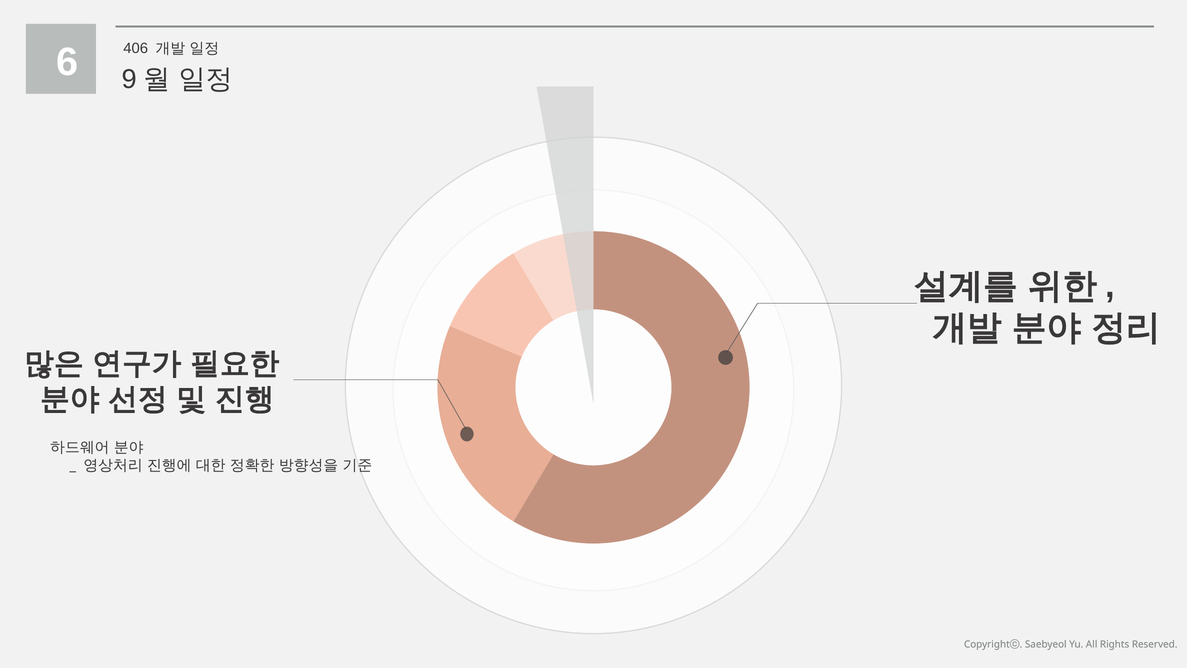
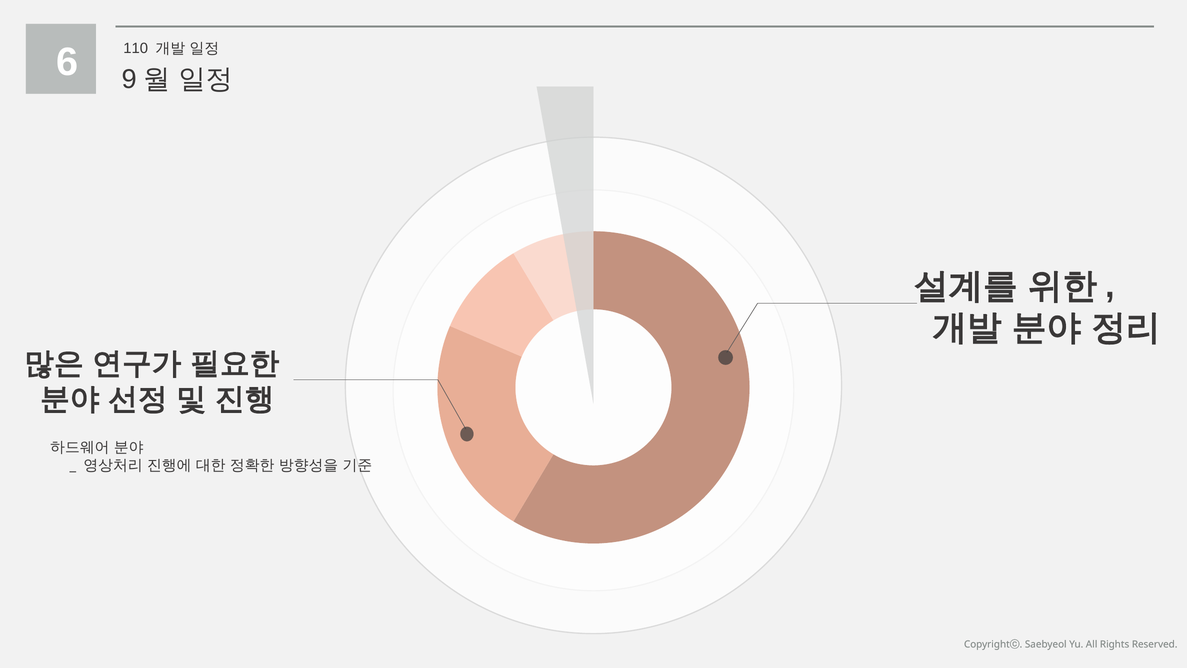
406: 406 -> 110 (136, 49)
